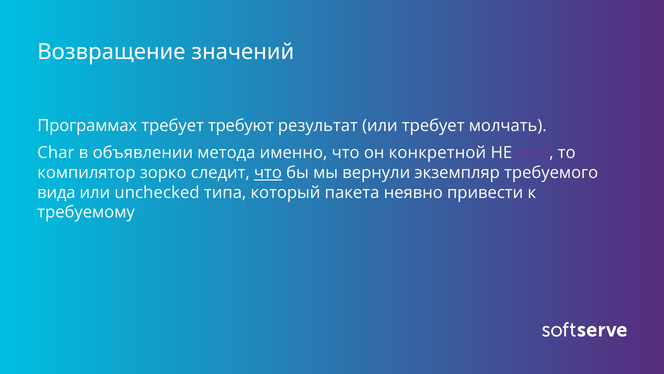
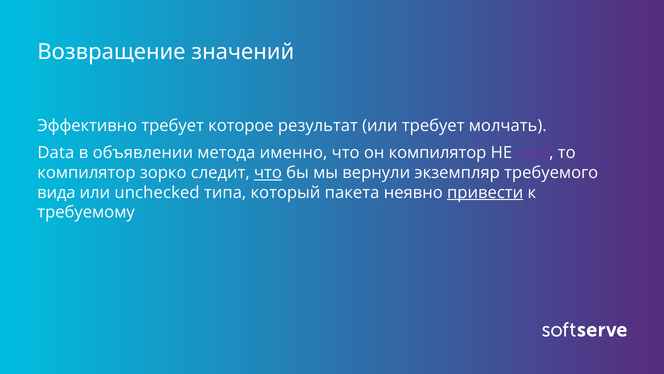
Программах: Программах -> Эффективно (87, 126)
требуют: требуют -> которое (241, 126)
Char: Char -> Data (56, 152)
он конкретной: конкретной -> компилятор (438, 152)
привести underline: none -> present (485, 192)
